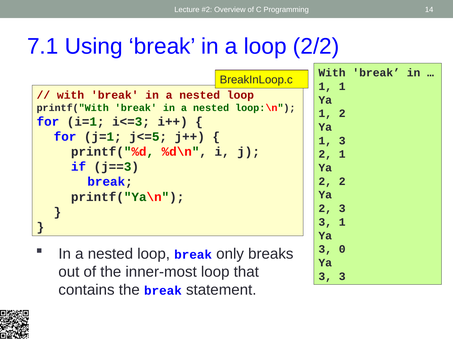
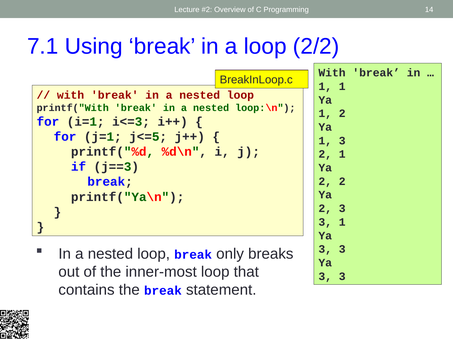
0: 0 -> 3 (342, 250)
